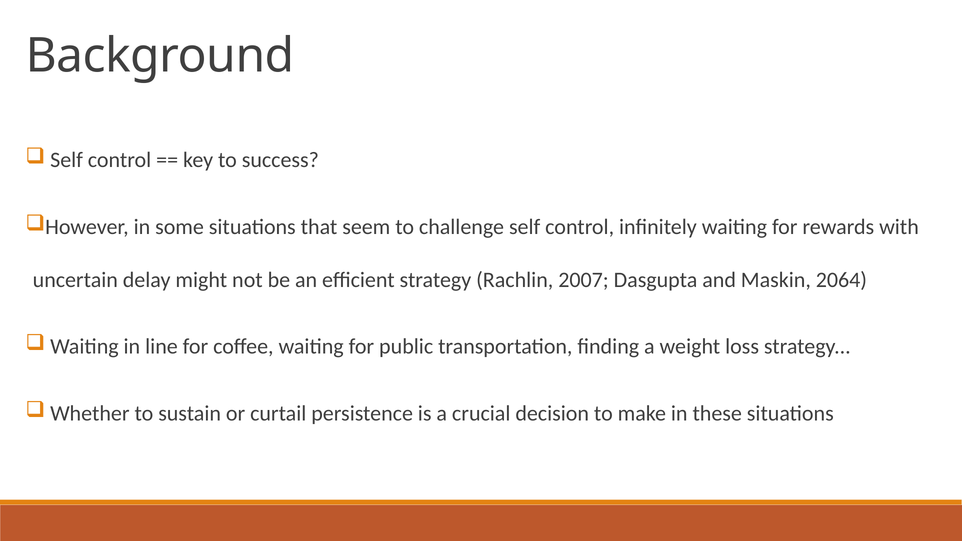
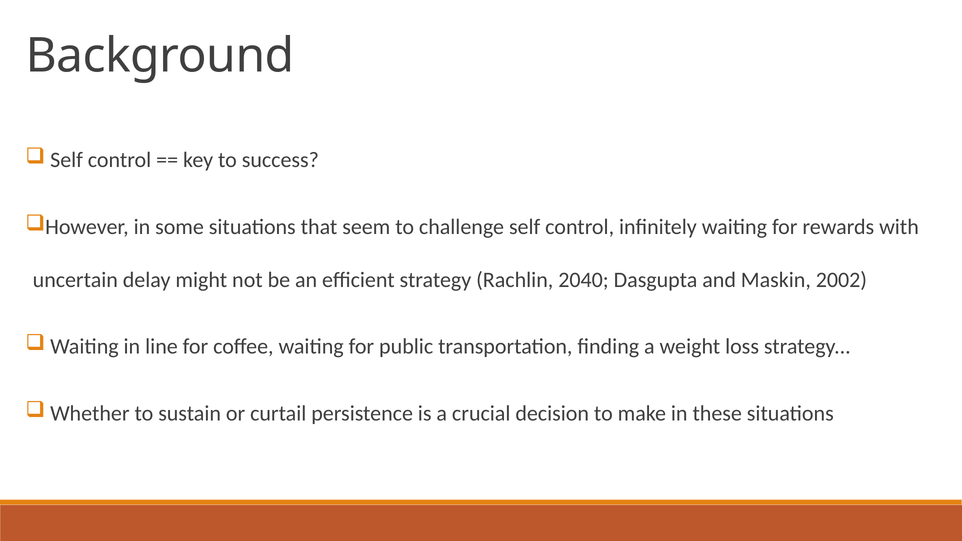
2007: 2007 -> 2040 (583, 280)
2064: 2064 -> 2002 (841, 280)
